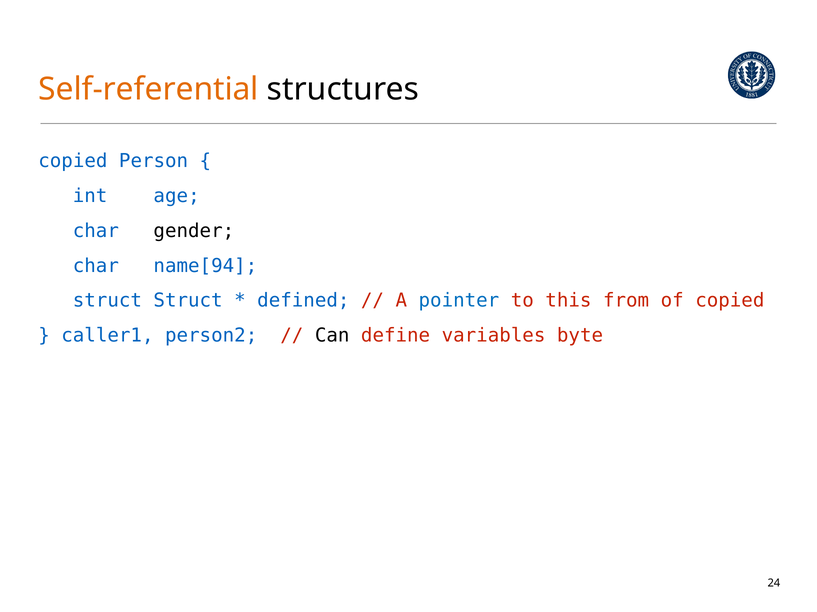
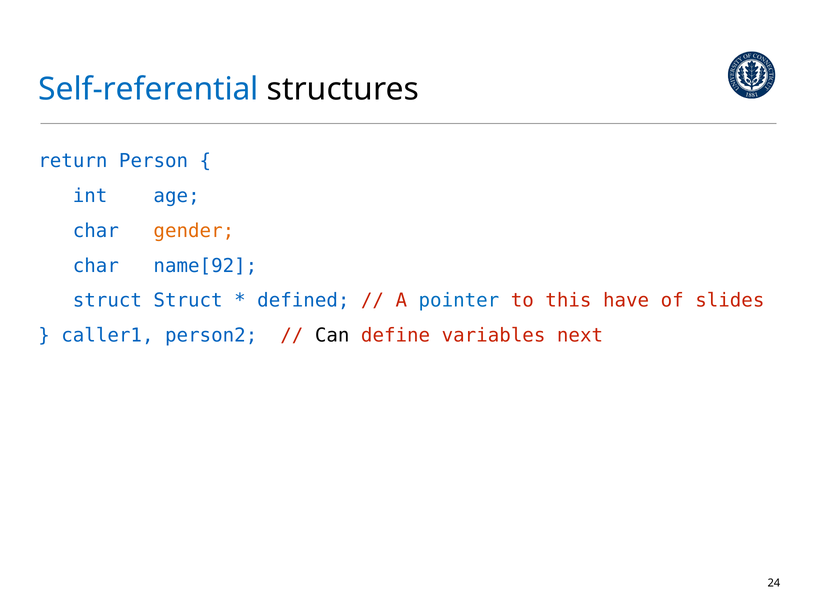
Self-referential colour: orange -> blue (149, 89)
copied: copied -> return (73, 161)
gender colour: black -> orange (194, 231)
name[94: name[94 -> name[92 (205, 266)
from: from -> have (626, 301)
of copied: copied -> slides (730, 301)
byte: byte -> next (580, 336)
